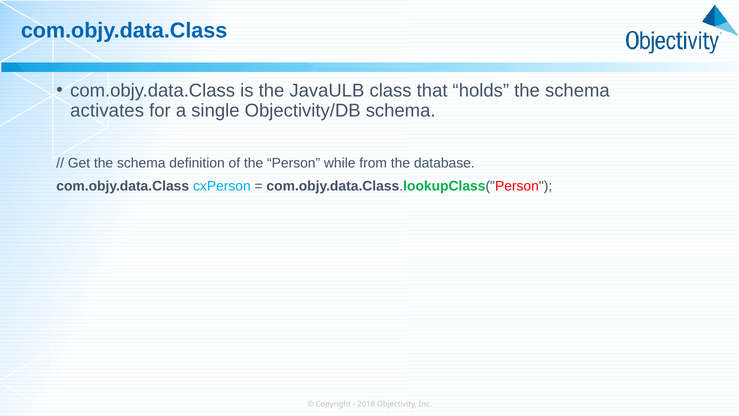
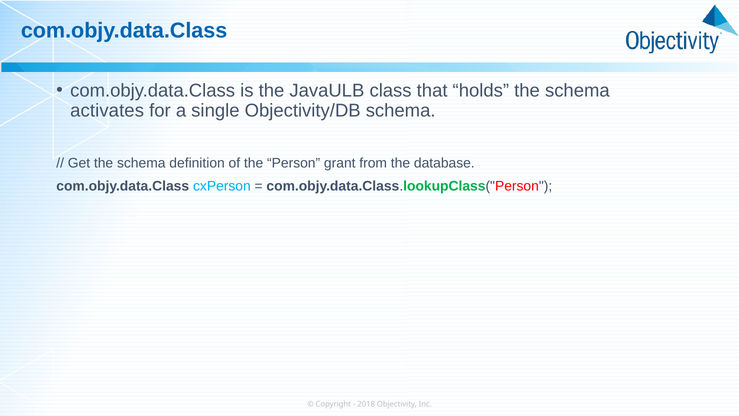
while: while -> grant (340, 163)
